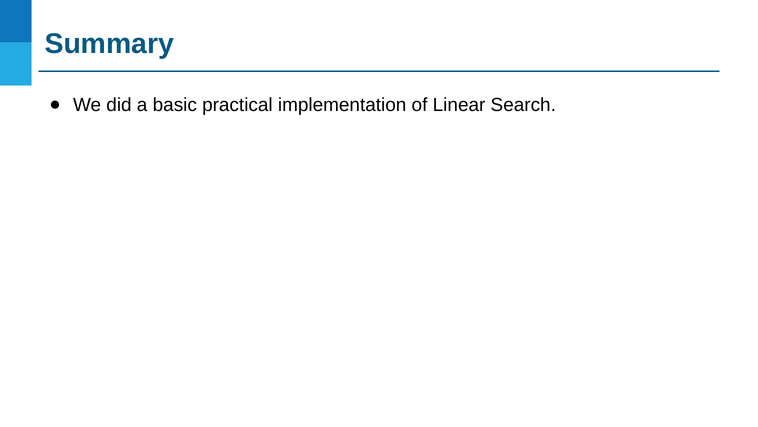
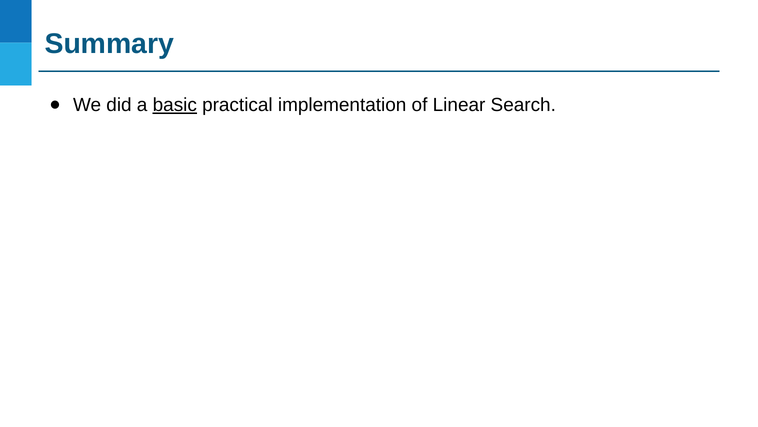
basic underline: none -> present (175, 105)
